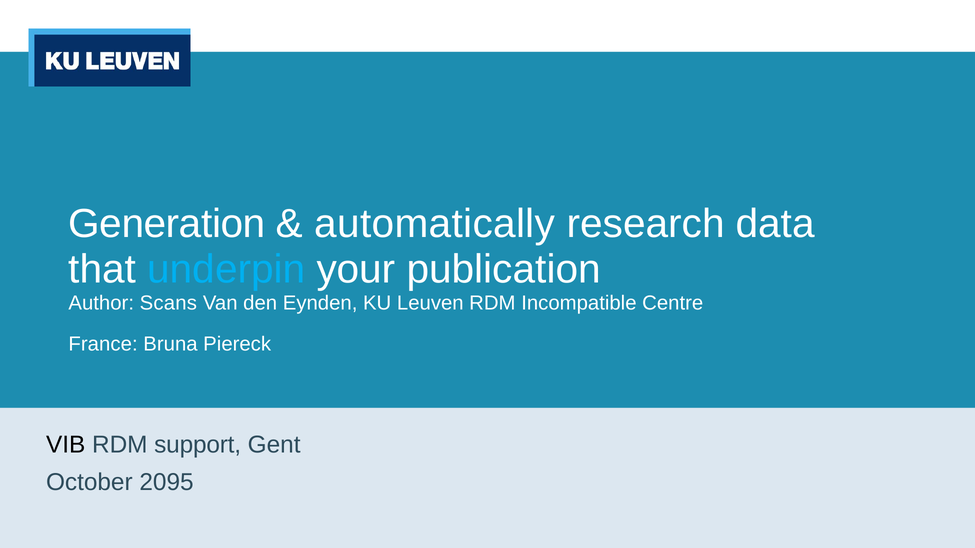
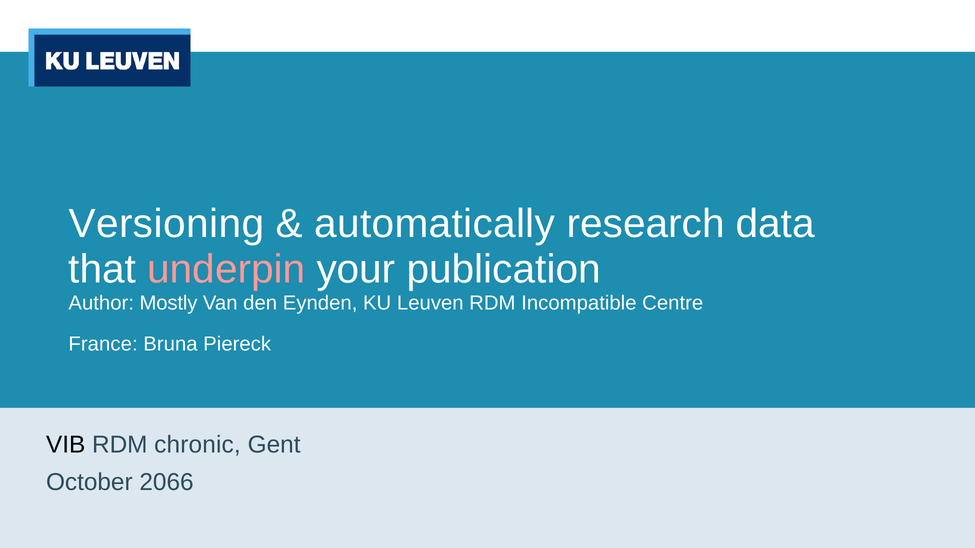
Generation: Generation -> Versioning (166, 224)
underpin colour: light blue -> pink (226, 270)
Scans: Scans -> Mostly (169, 303)
support: support -> chronic (197, 445)
2095: 2095 -> 2066 (167, 483)
